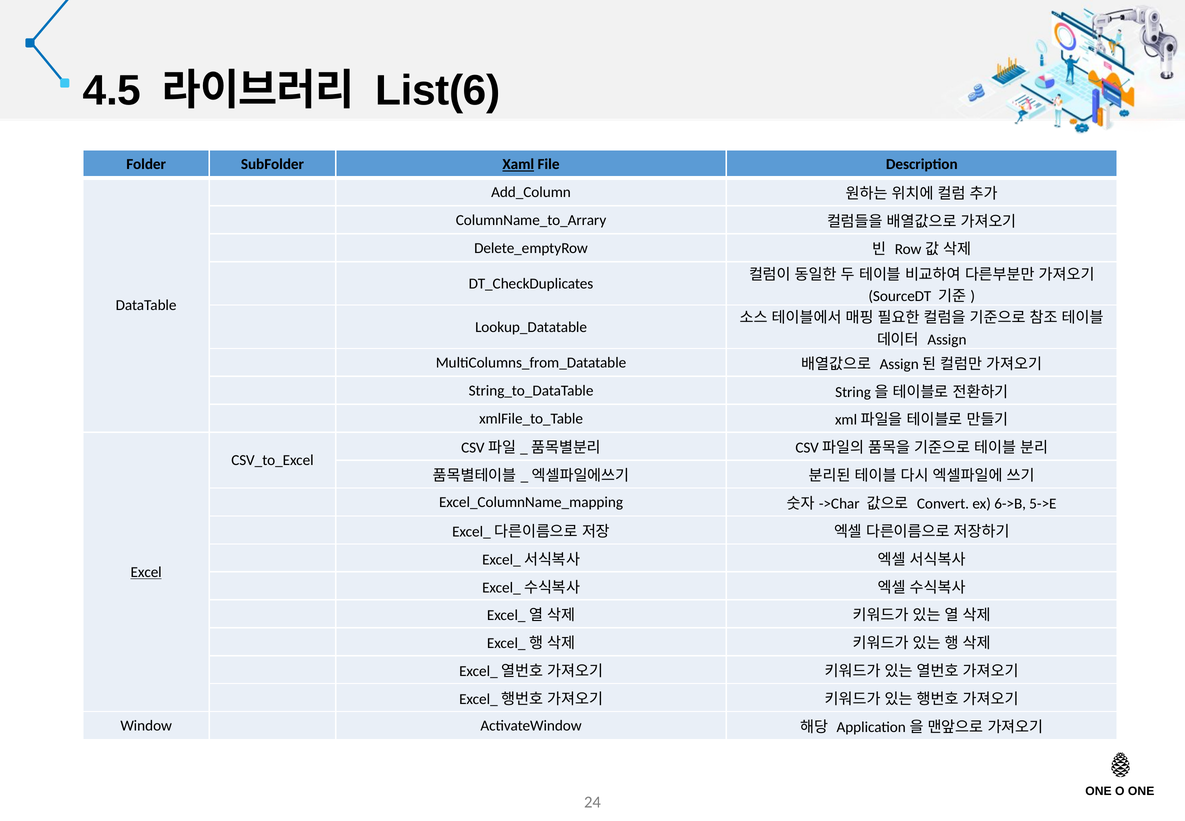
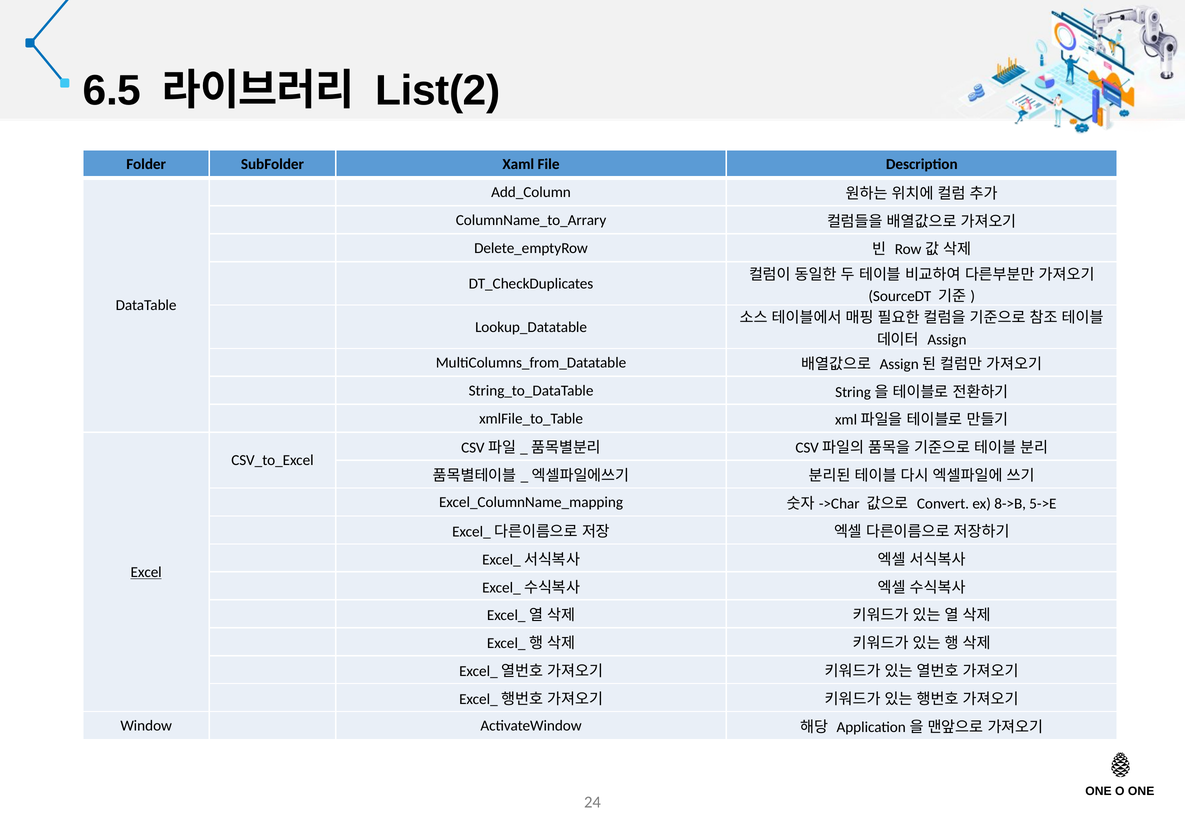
4.5: 4.5 -> 6.5 (112, 91)
List(6: List(6 -> List(2 (438, 91)
Xaml underline: present -> none (518, 164)
6->B: 6->B -> 8->B (1010, 503)
